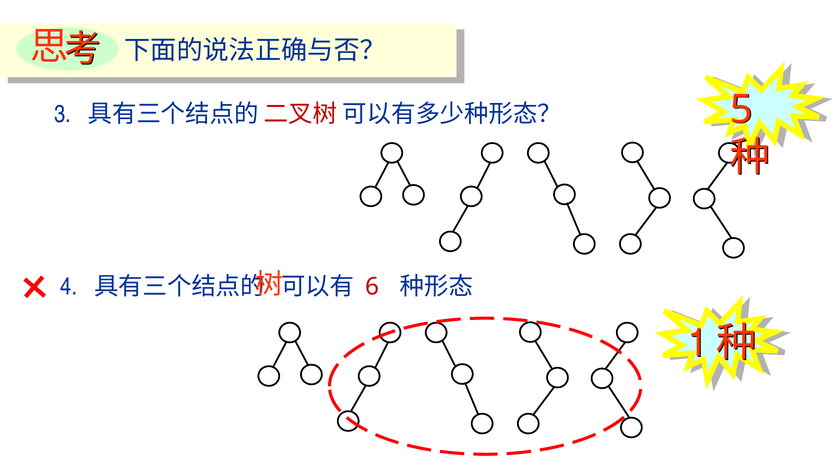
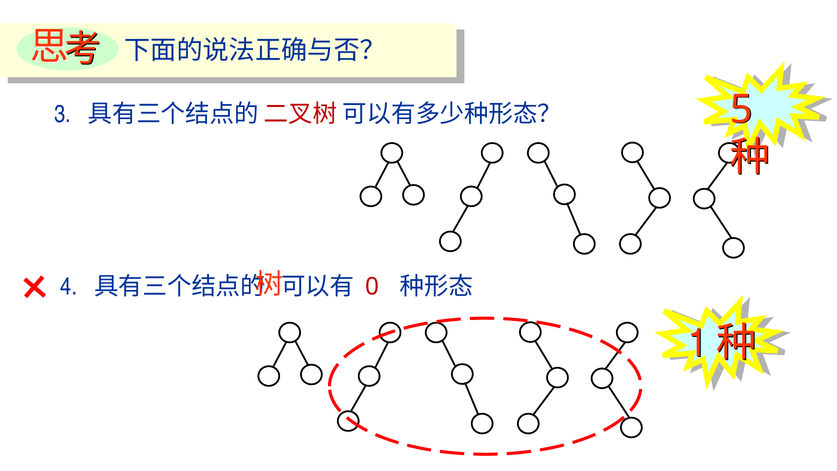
6: 6 -> 0 (372, 287)
